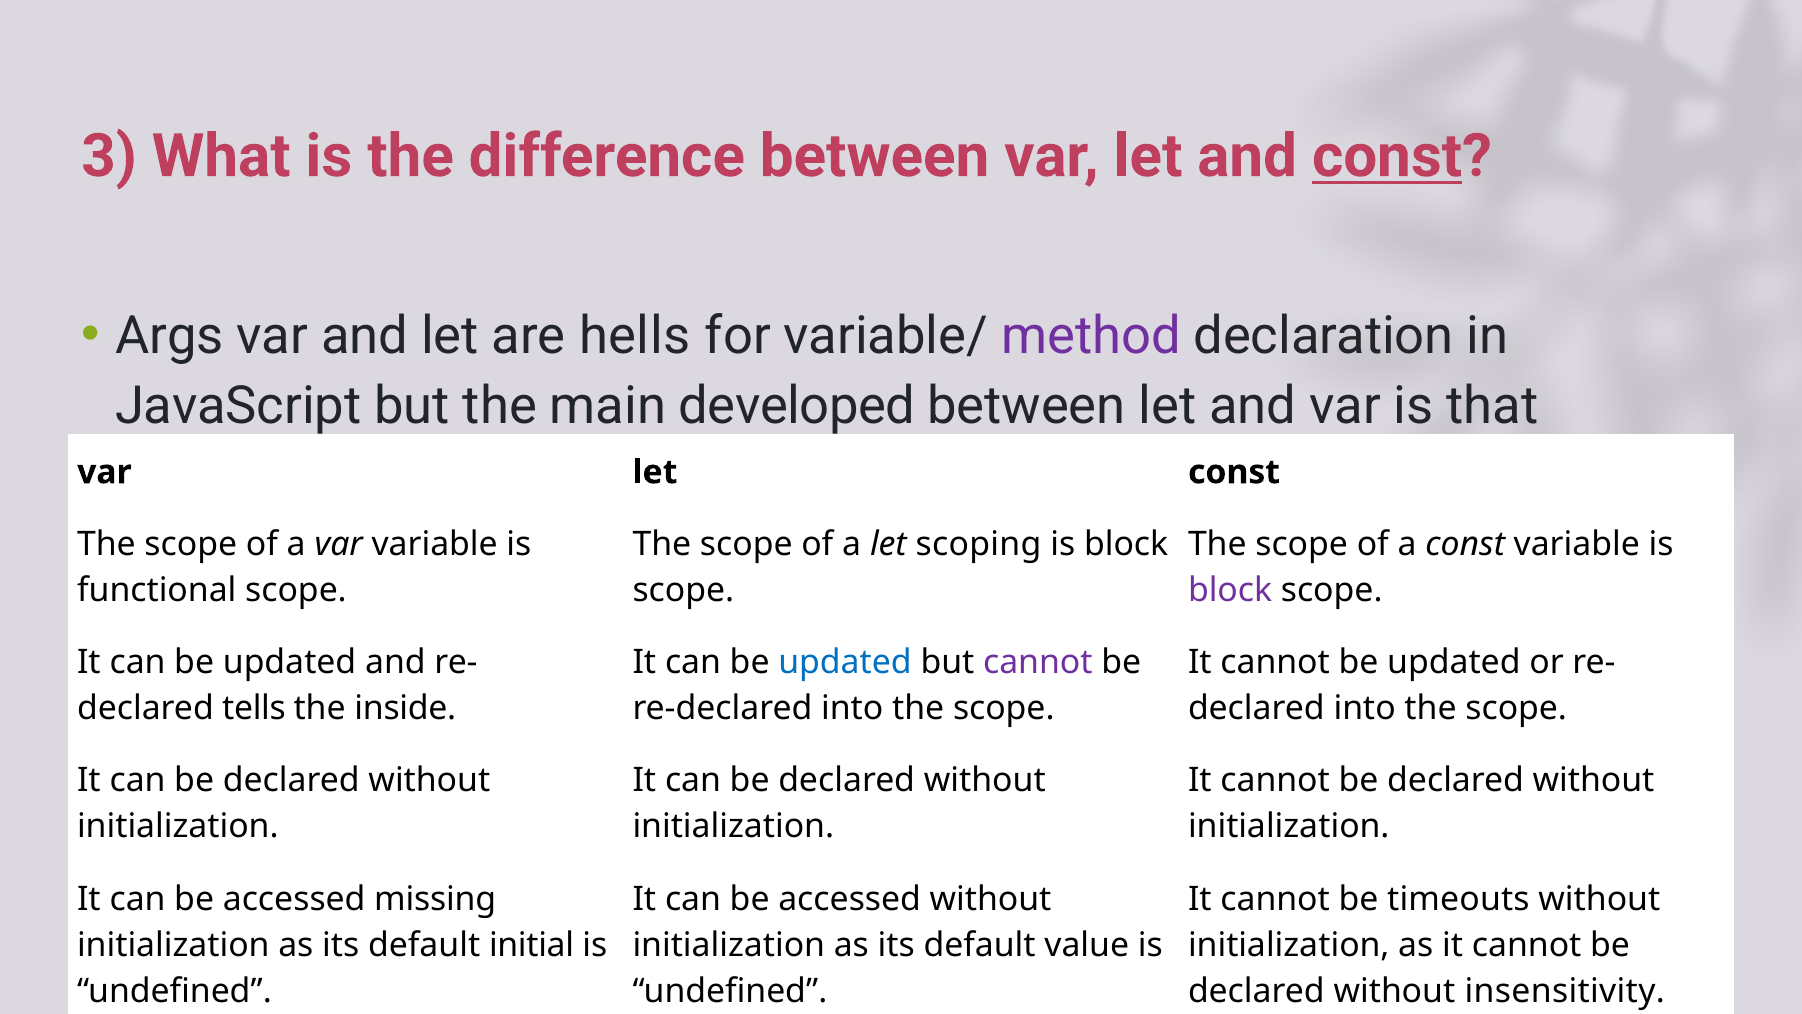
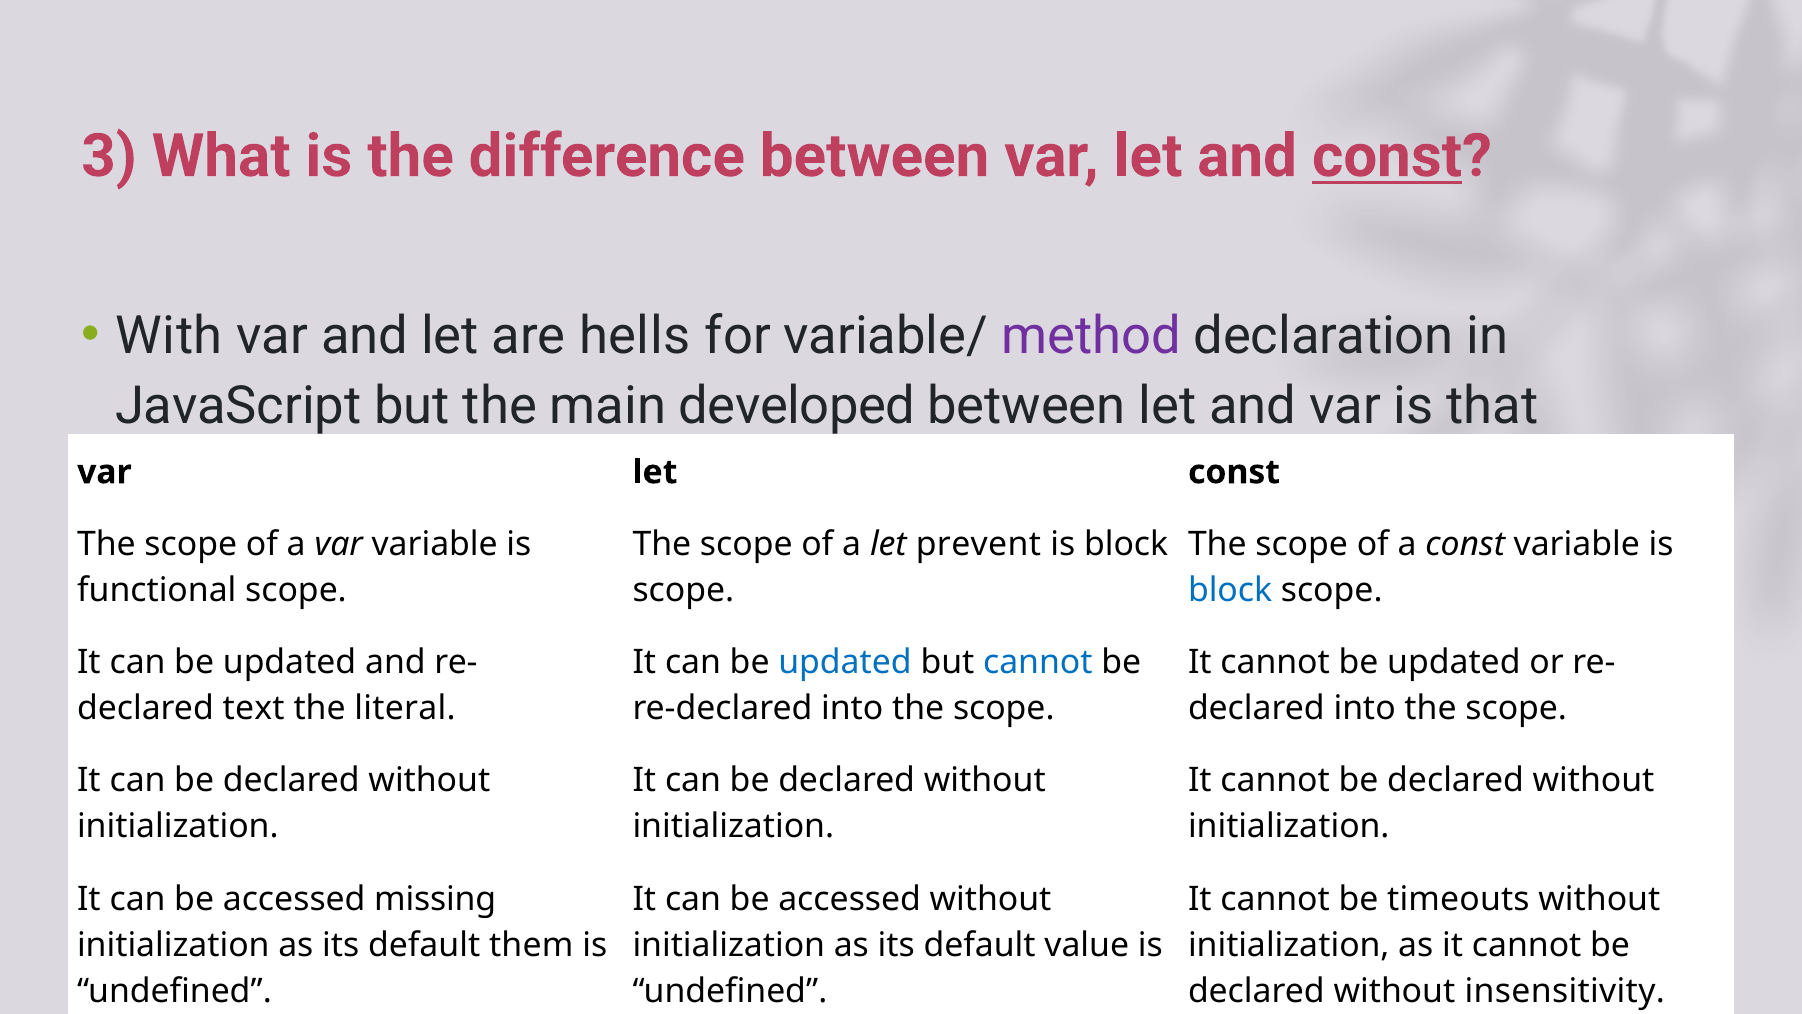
Args: Args -> With (169, 336)
scoping: scoping -> prevent (978, 544)
block colour: purple -> blue (1230, 590)
cannot colour: purple -> blue (1038, 662)
tells: tells -> text (254, 708)
inside: inside -> literal (405, 708)
initial: initial -> them (531, 945)
